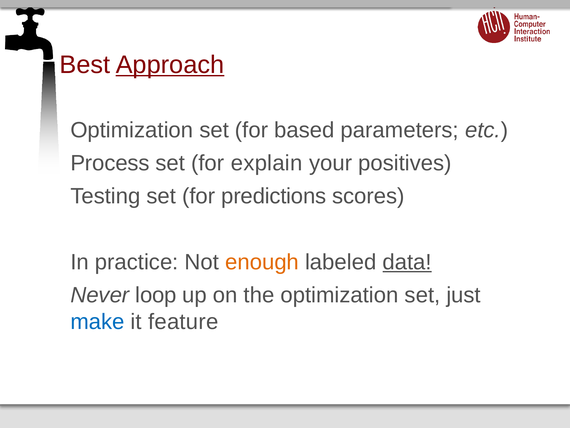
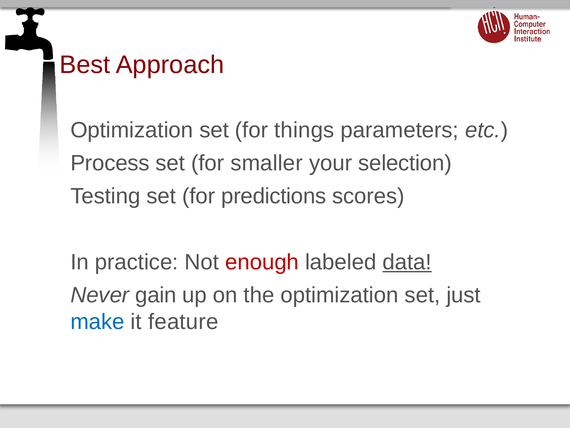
Approach underline: present -> none (170, 65)
based: based -> things (304, 130)
explain: explain -> smaller (267, 163)
positives: positives -> selection (405, 163)
enough colour: orange -> red (262, 262)
loop: loop -> gain (156, 295)
